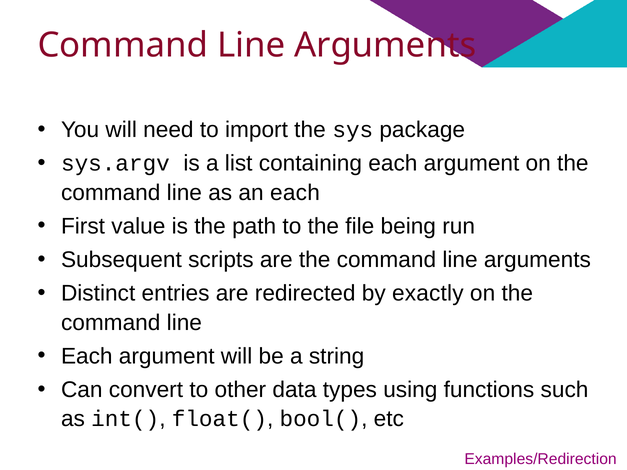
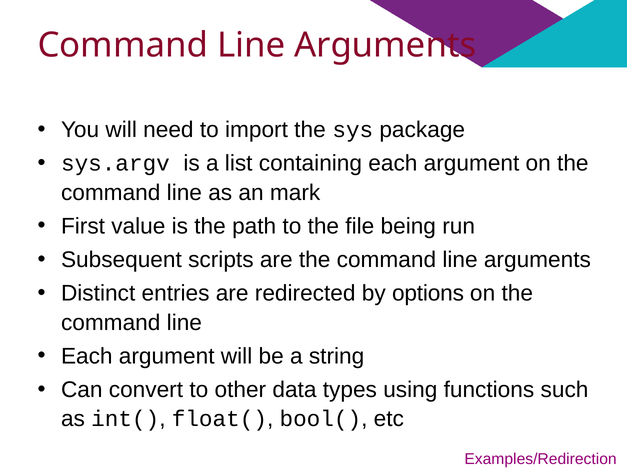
an each: each -> mark (295, 193)
exactly: exactly -> options (428, 294)
